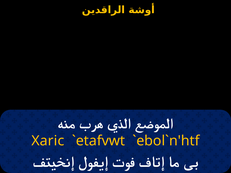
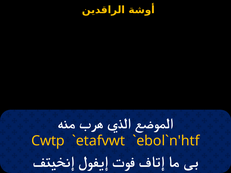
Xaric: Xaric -> Cwtp (48, 141)
